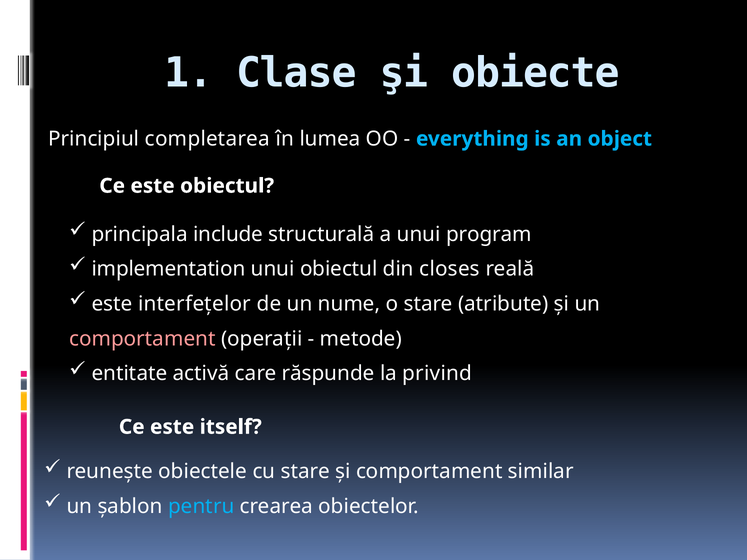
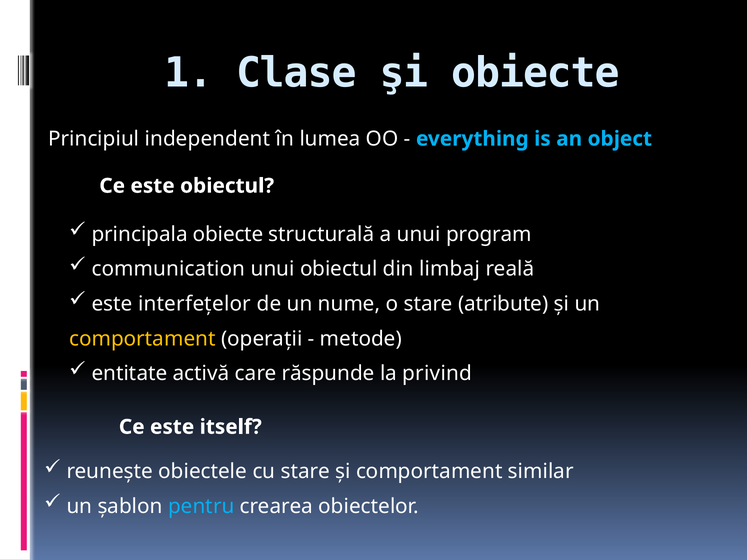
completarea: completarea -> independent (207, 139)
principala include: include -> obiecte (228, 234)
implementation: implementation -> communication (168, 269)
closes: closes -> limbaj (450, 269)
comportament colour: pink -> yellow (142, 339)
